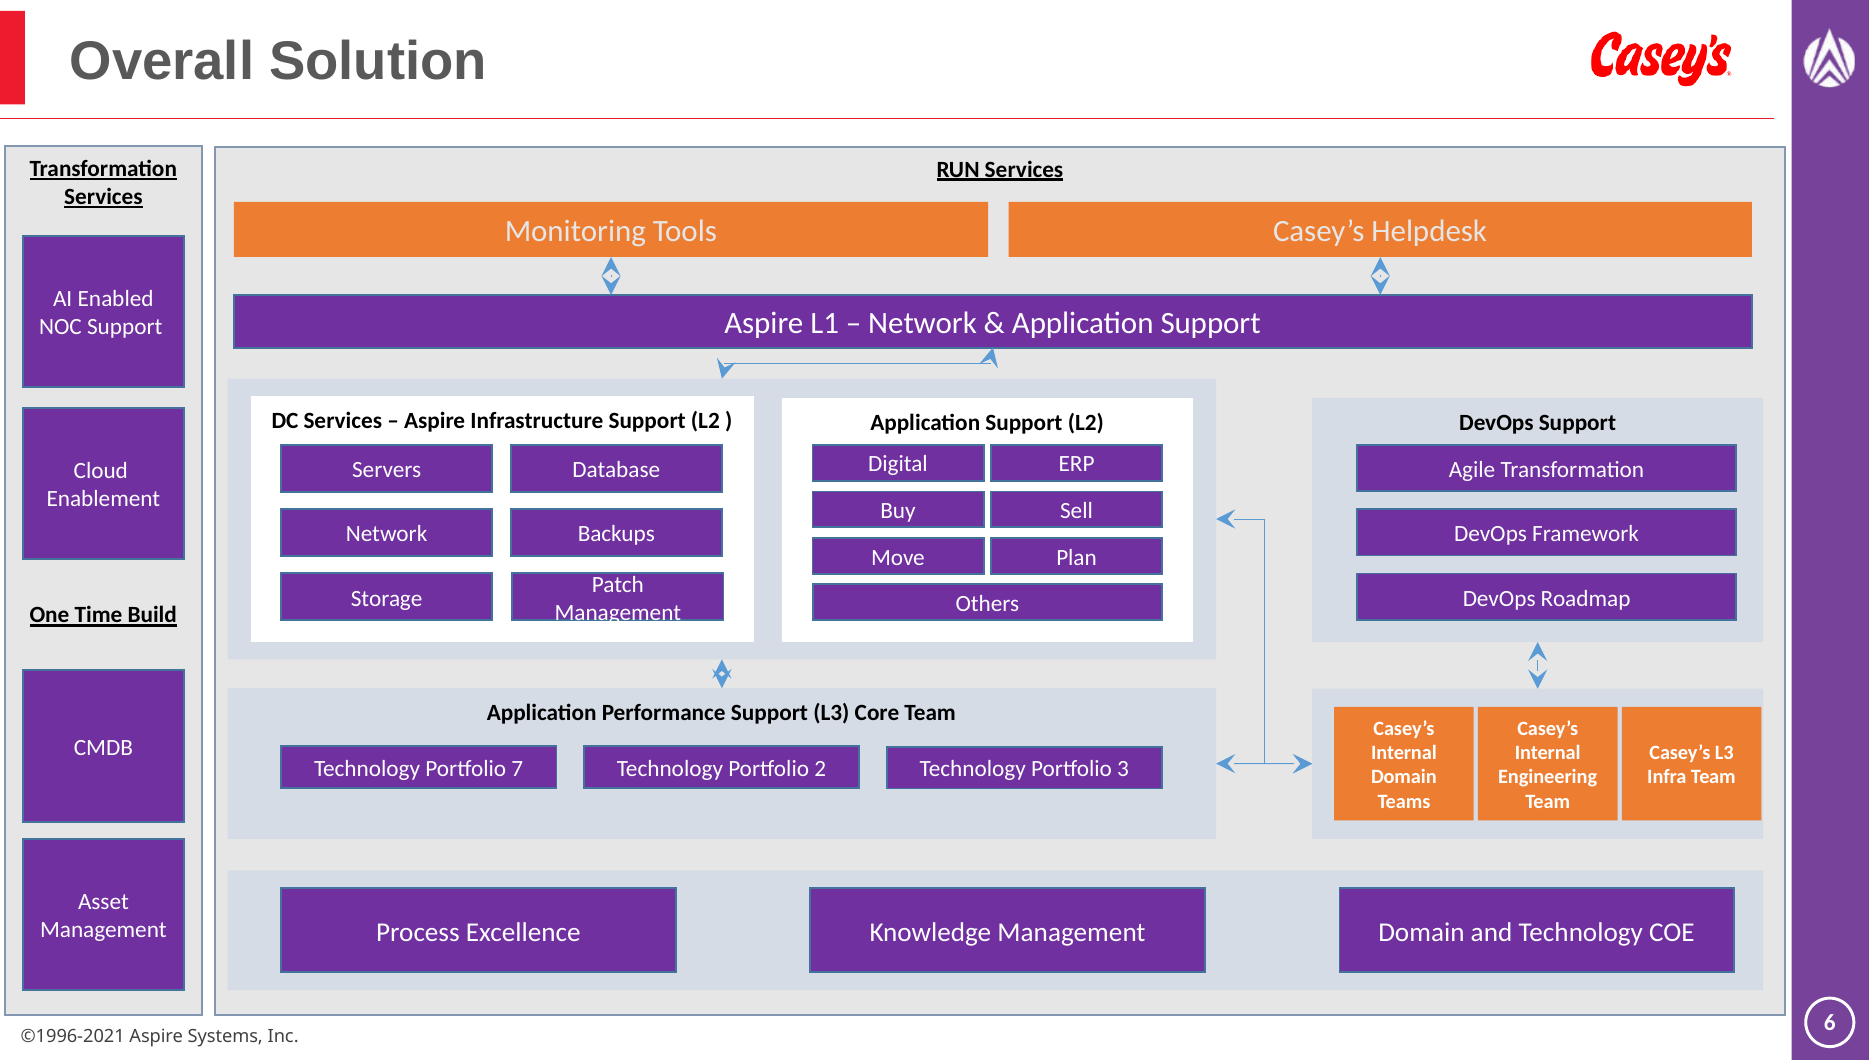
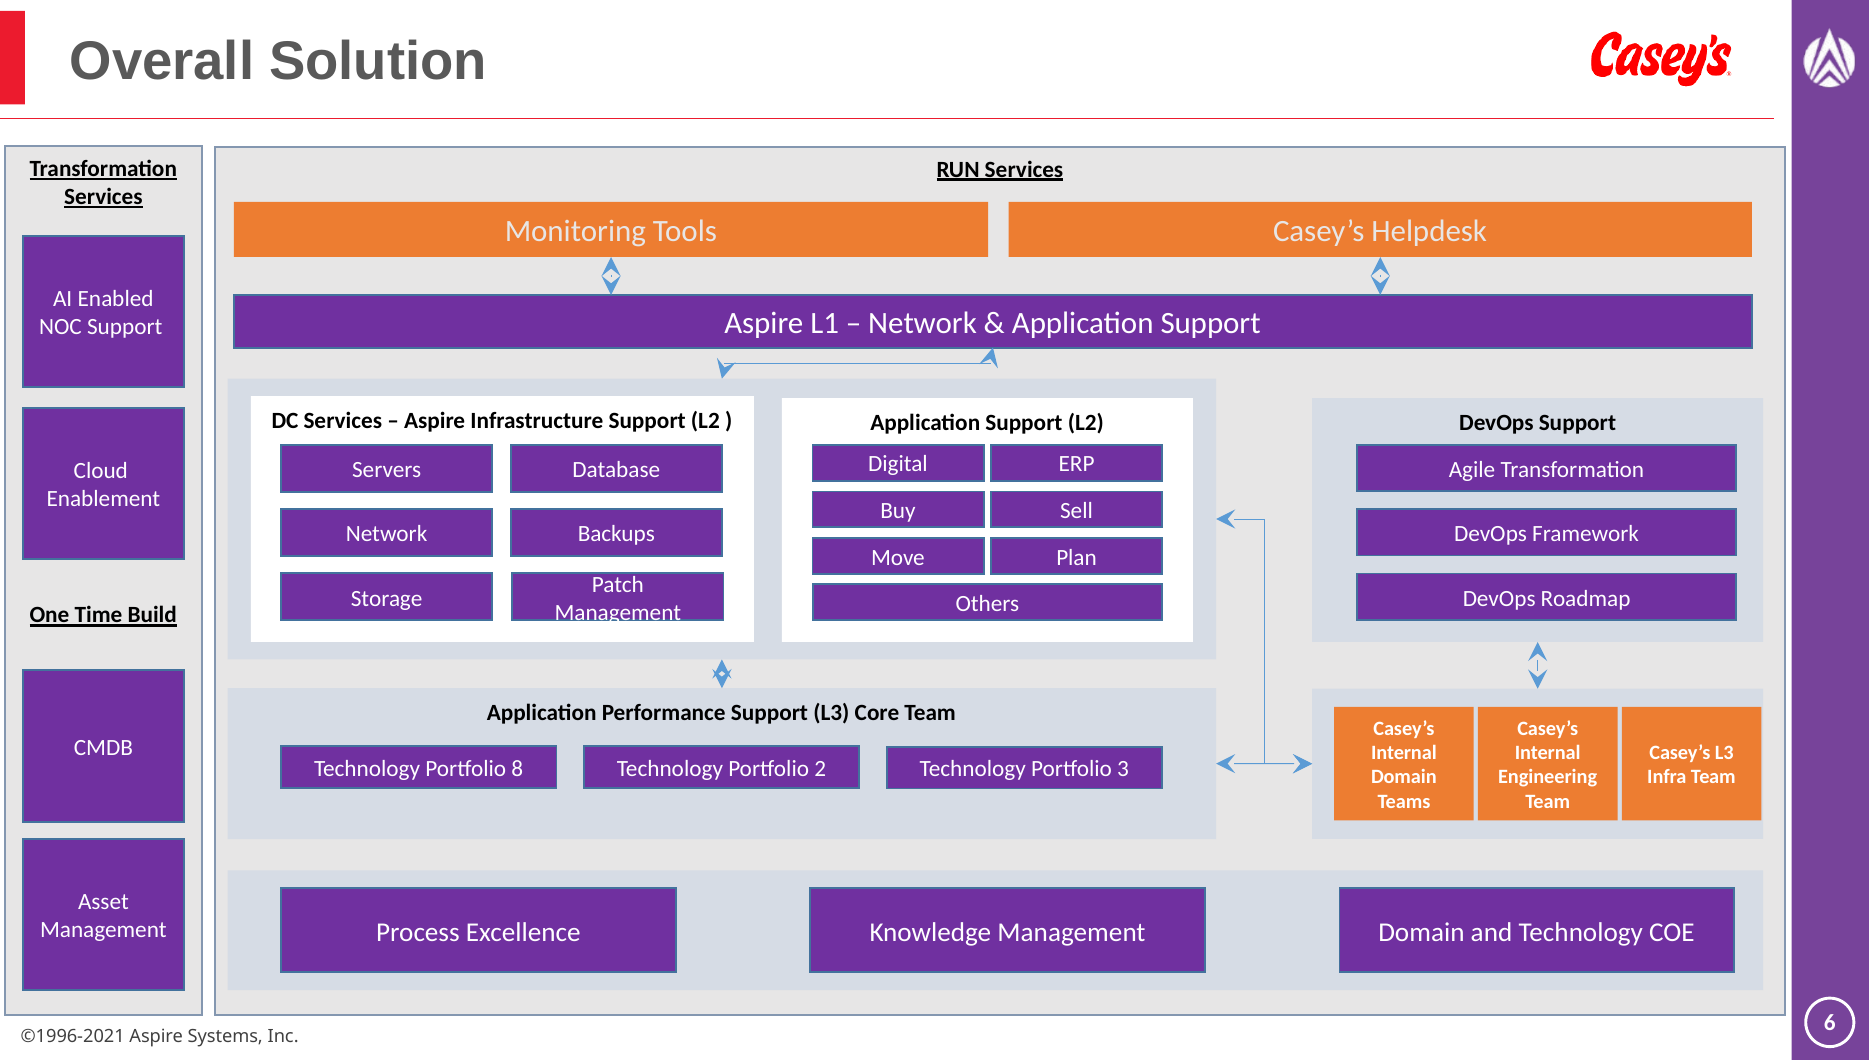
7: 7 -> 8 (517, 769)
